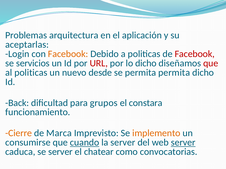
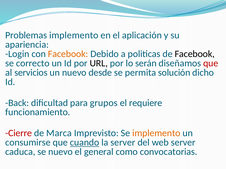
Problemas arquitectura: arquitectura -> implemento (74, 35)
aceptarlas: aceptarlas -> apariencia (27, 45)
Facebook colour: red -> black (195, 54)
servicios: servicios -> correcto (33, 63)
URL colour: red -> black (99, 63)
lo dicho: dicho -> serán (146, 63)
al politicas: politicas -> servicios (31, 73)
permita permita: permita -> solución (174, 73)
constara: constara -> requiere (146, 103)
Cierre colour: orange -> red (19, 133)
server underline: present -> none (183, 143)
se server: server -> nuevo (60, 152)
chatear: chatear -> general (99, 152)
